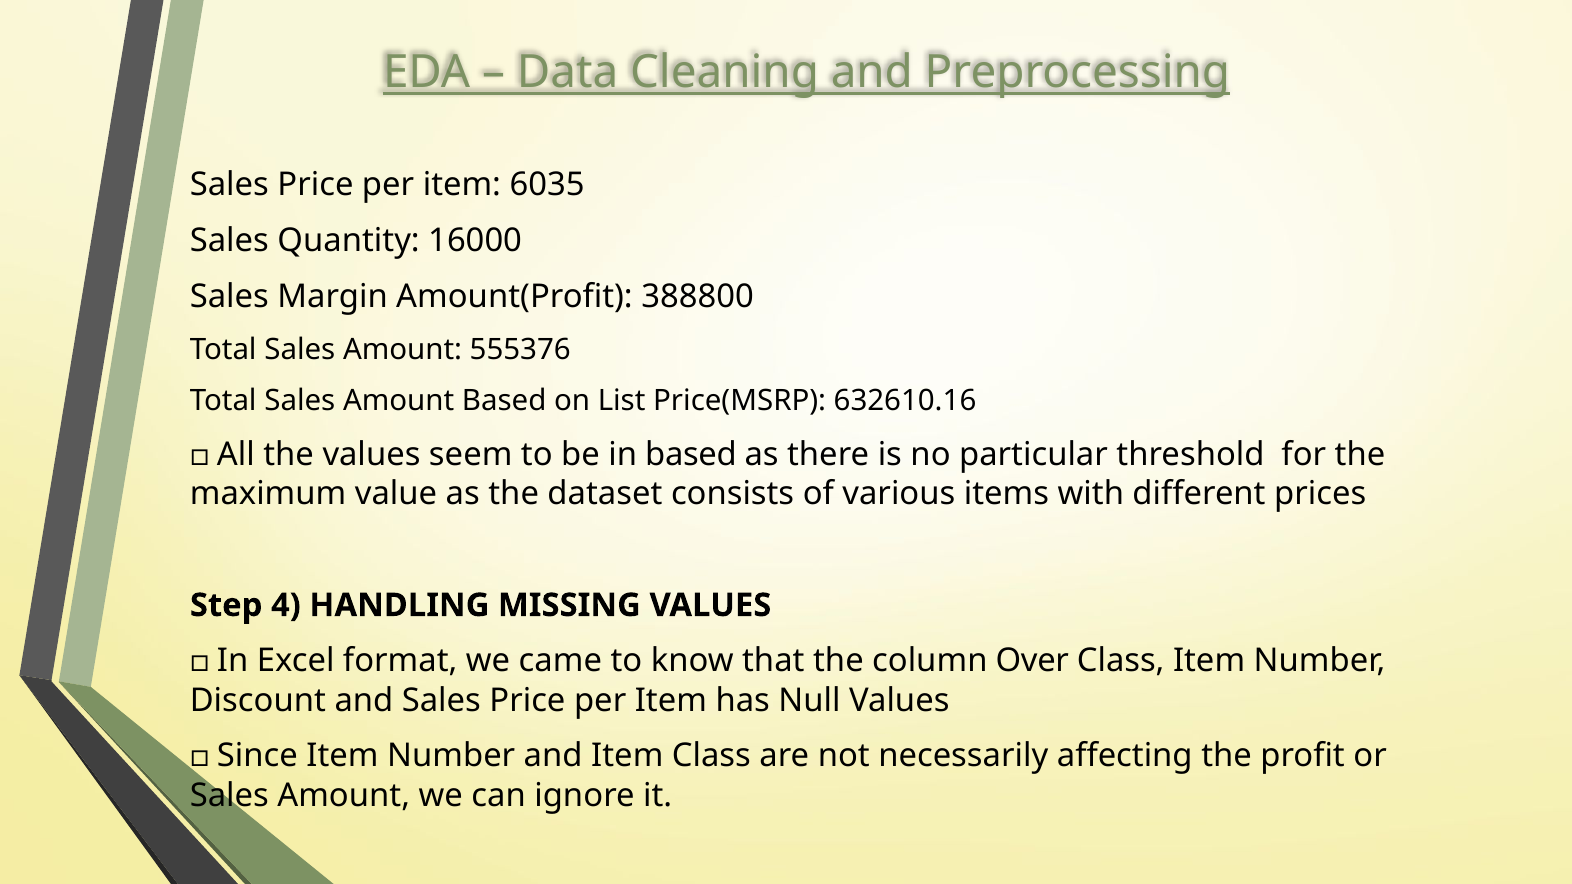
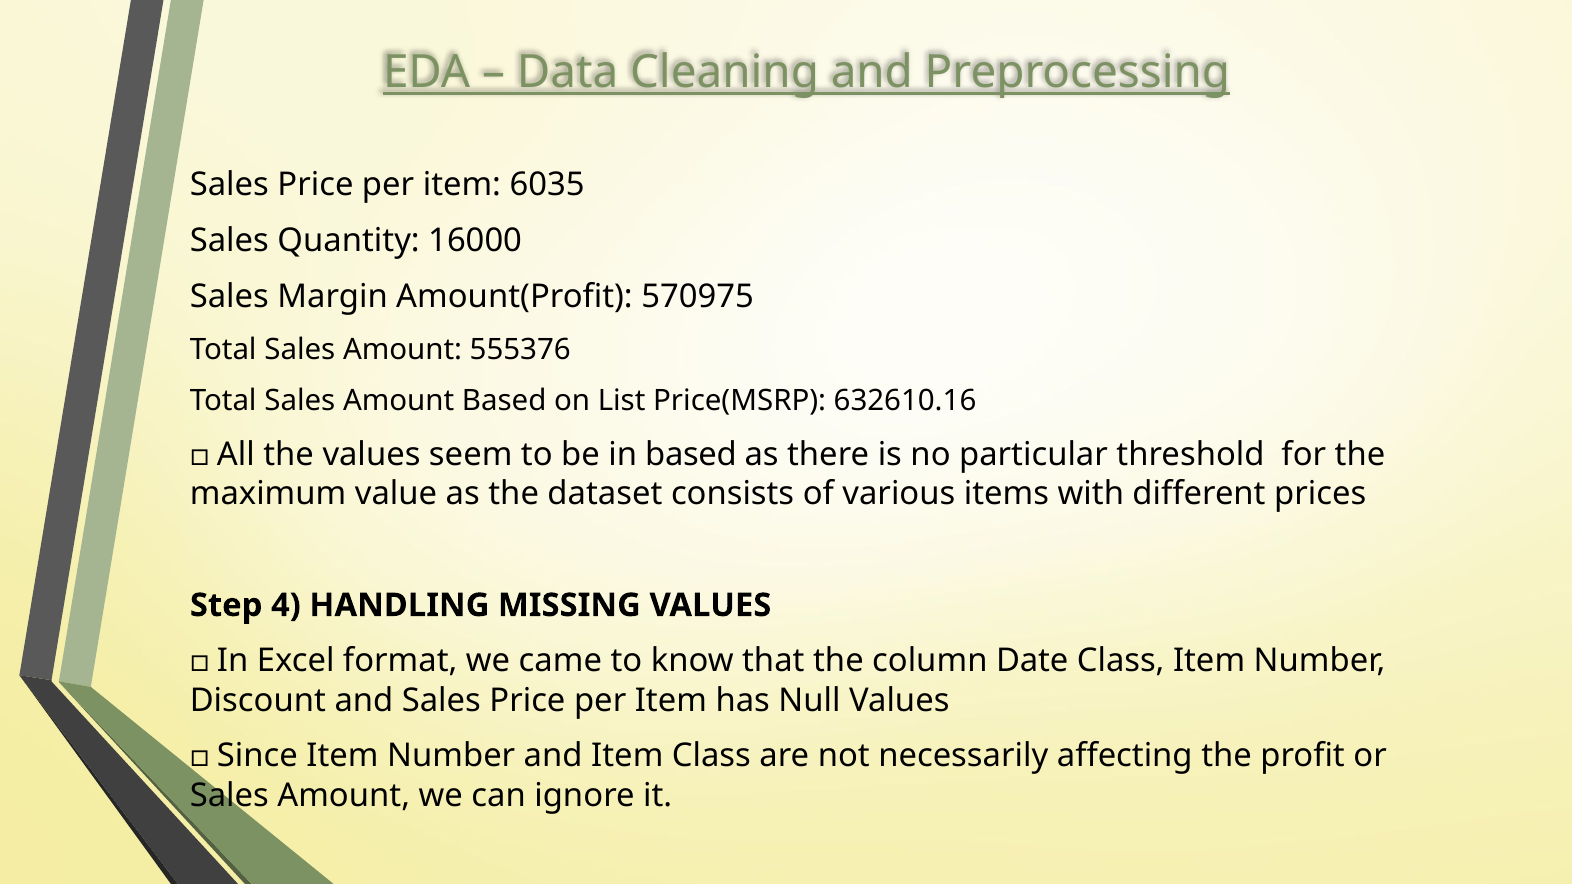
388800: 388800 -> 570975 (698, 297)
Over: Over -> Date (1032, 661)
